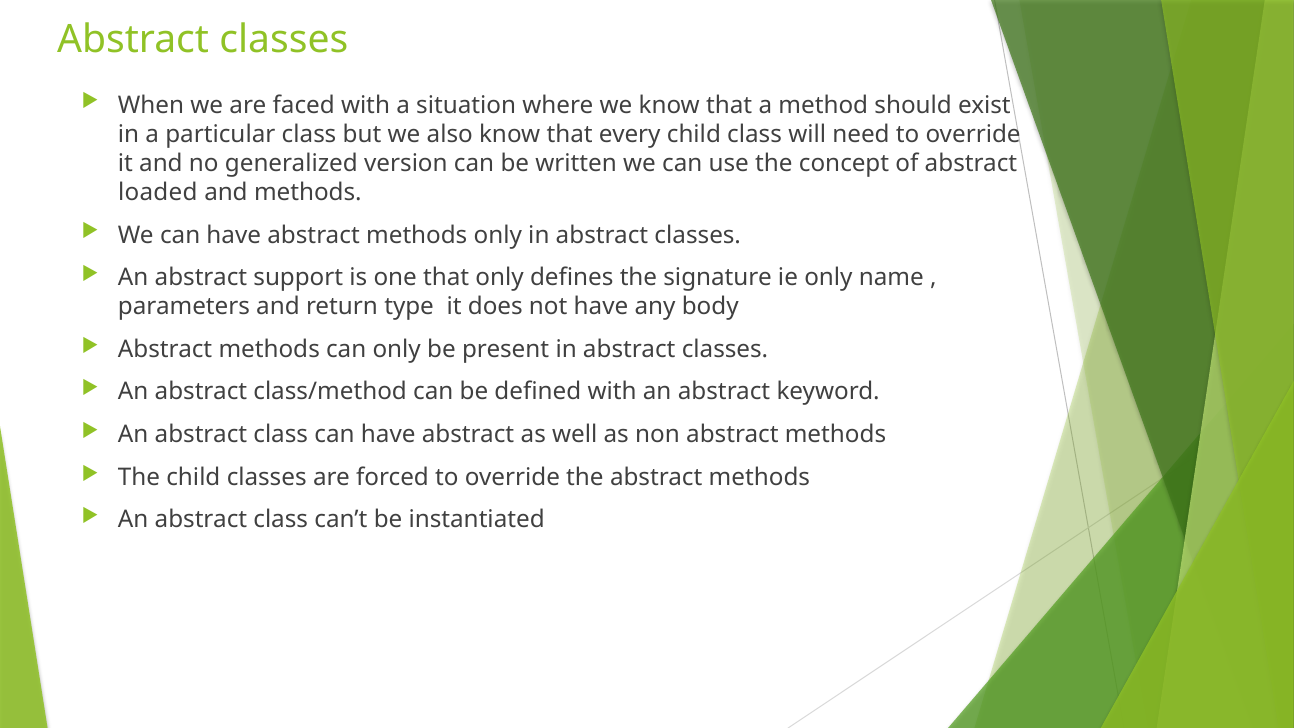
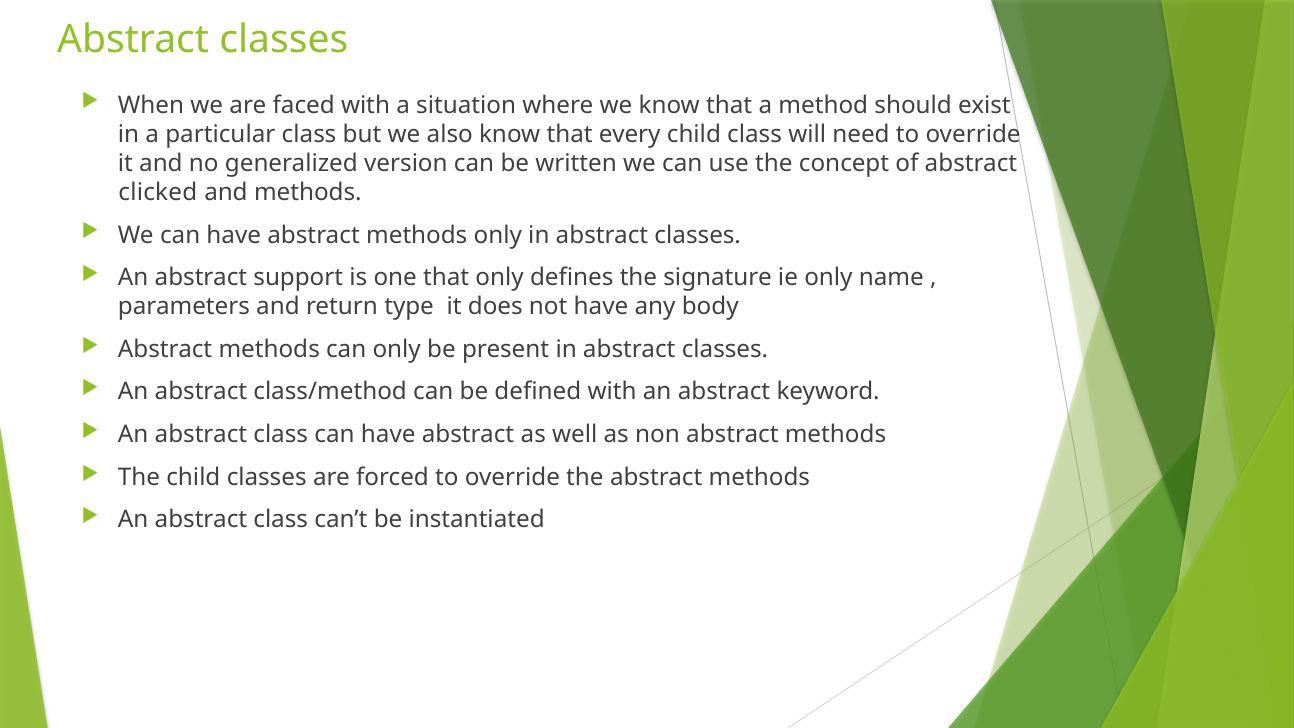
loaded: loaded -> clicked (158, 192)
